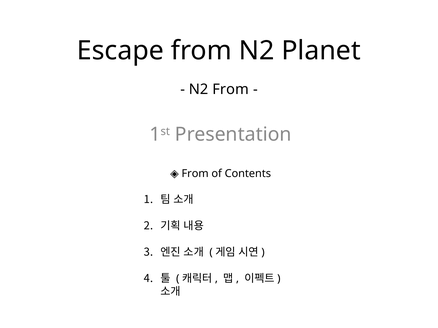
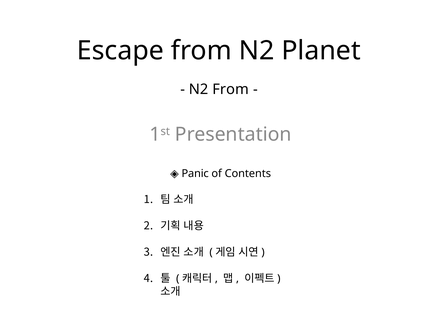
From: From -> Panic (195, 174)
